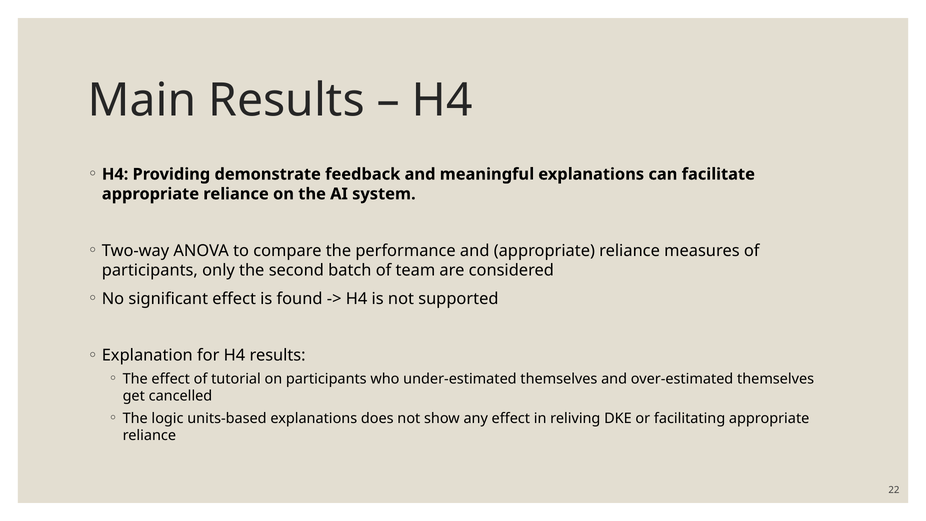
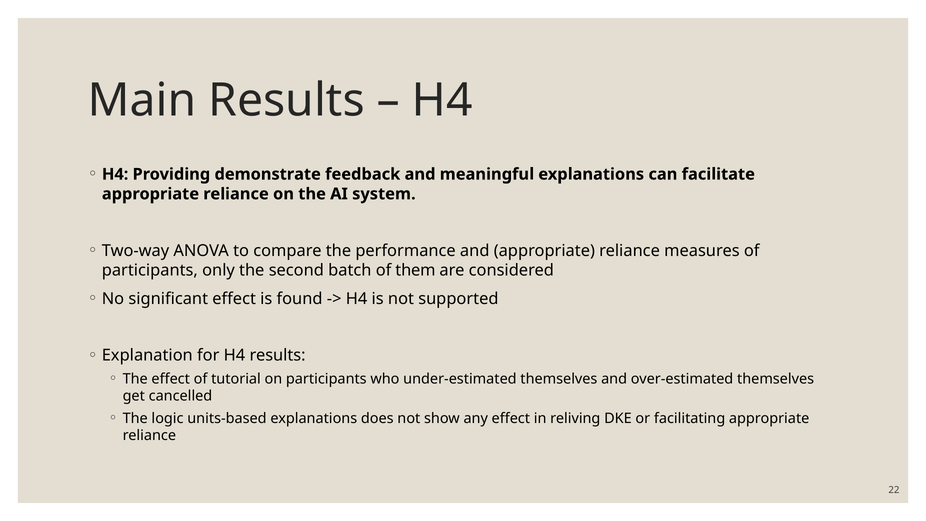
team: team -> them (415, 270)
